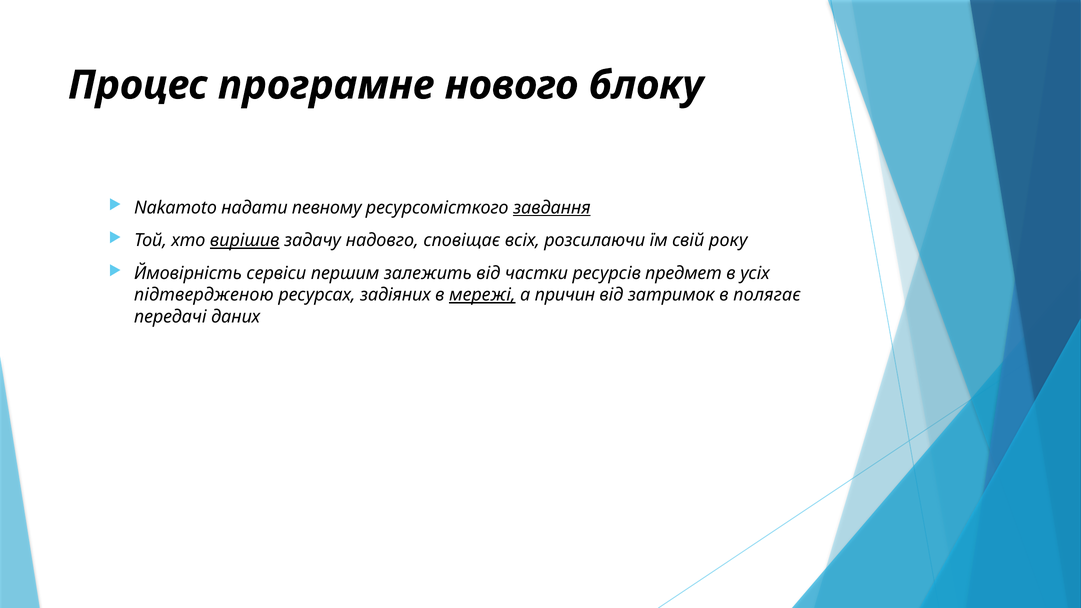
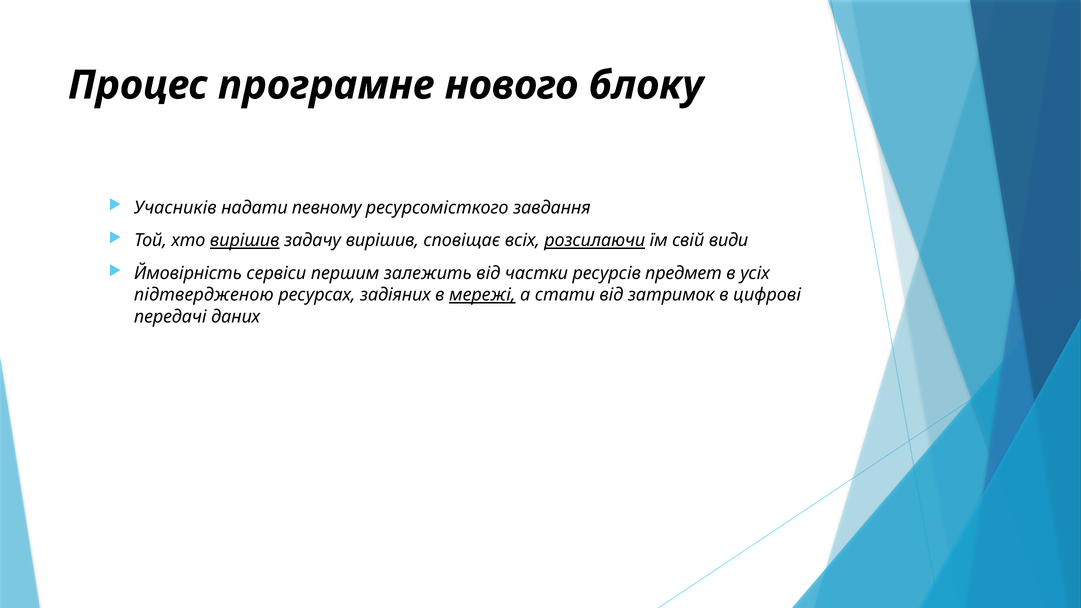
Nakamoto: Nakamoto -> Учасників (175, 208)
завдання underline: present -> none (552, 208)
задачу надовго: надовго -> вирішив (382, 241)
розсилаючи underline: none -> present (595, 241)
року: року -> види (729, 241)
причин: причин -> стати (565, 295)
полягає: полягає -> цифрові (767, 295)
